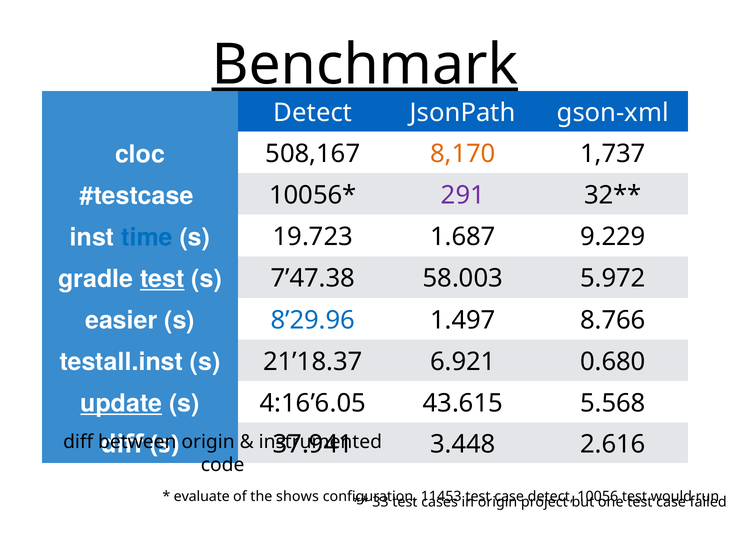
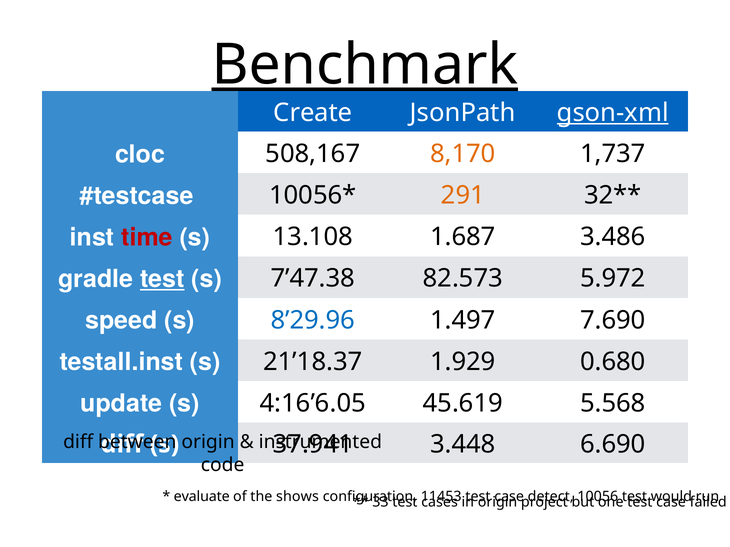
Detect: Detect -> Create (313, 113)
gson-xml underline: none -> present (613, 113)
291 colour: purple -> orange (463, 196)
time colour: blue -> red (147, 238)
19.723: 19.723 -> 13.108 (313, 237)
9.229: 9.229 -> 3.486 (613, 237)
58.003: 58.003 -> 82.573 (463, 279)
easier: easier -> speed (121, 321)
8.766: 8.766 -> 7.690 (613, 320)
6.921: 6.921 -> 1.929 (463, 362)
update underline: present -> none (121, 404)
43.615: 43.615 -> 45.619 (463, 403)
2.616: 2.616 -> 6.690 (613, 445)
